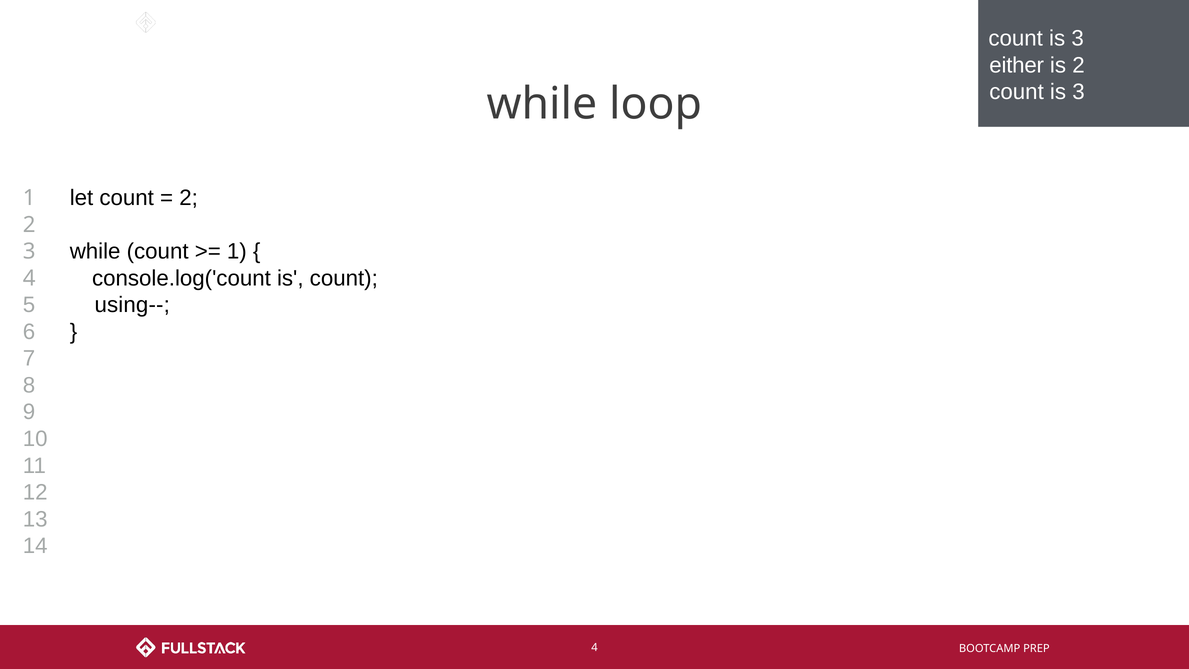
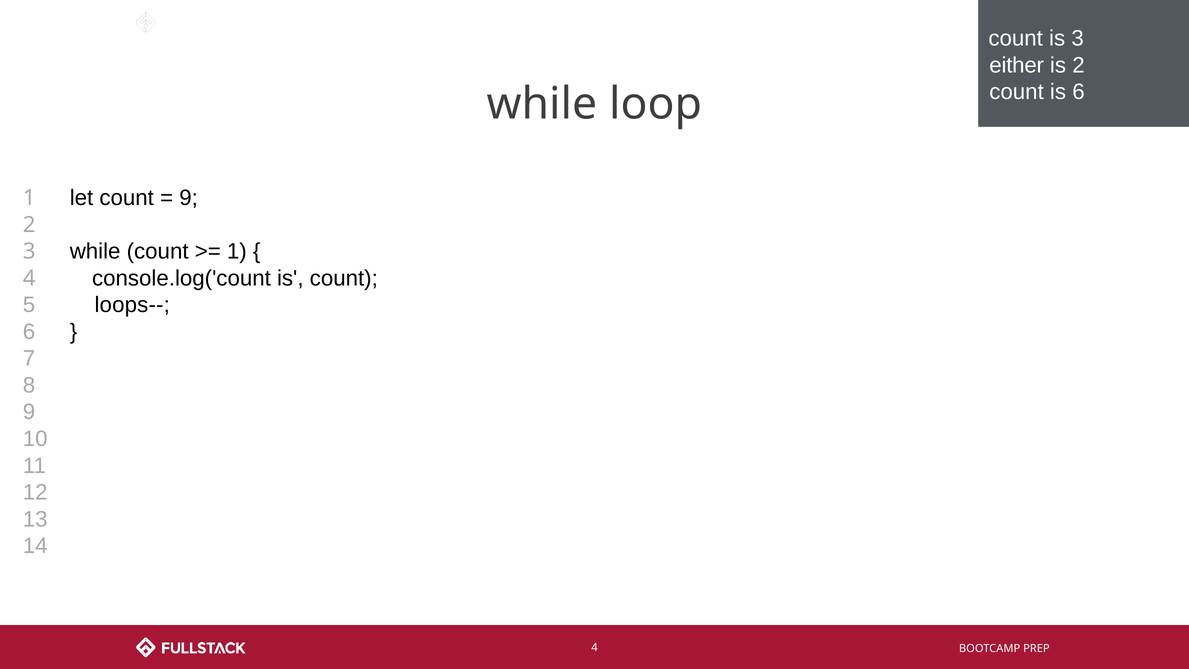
3: 3 -> 6 (1078, 92)
2: 2 -> 9 (189, 198)
using--: using-- -> loops-- (132, 305)
